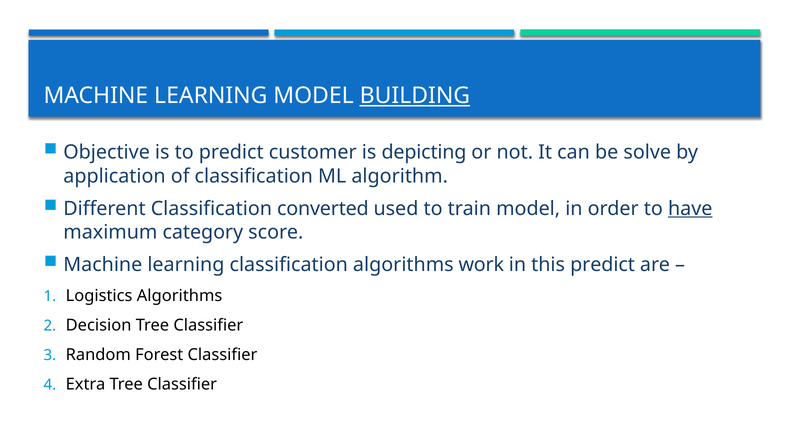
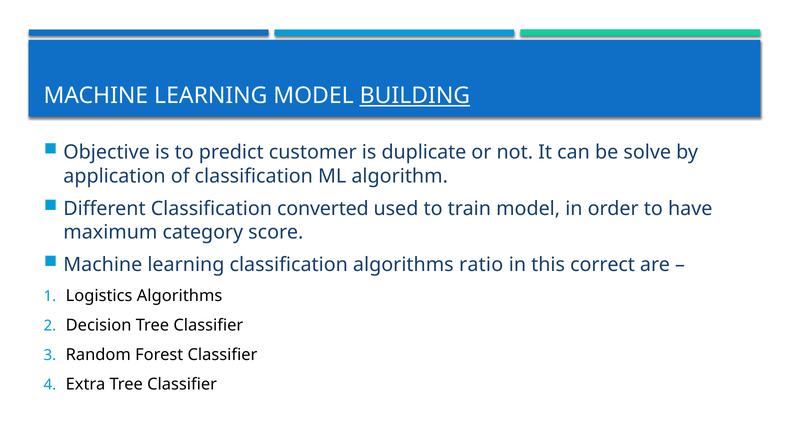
depicting: depicting -> duplicate (424, 152)
have underline: present -> none (690, 209)
work: work -> ratio (481, 265)
this predict: predict -> correct (603, 265)
